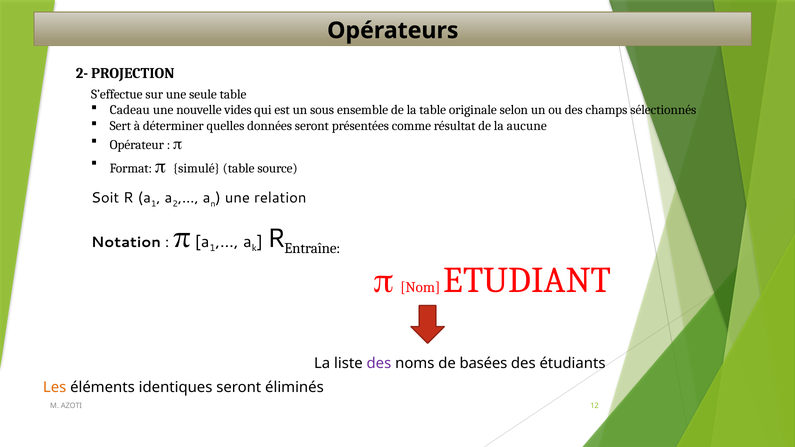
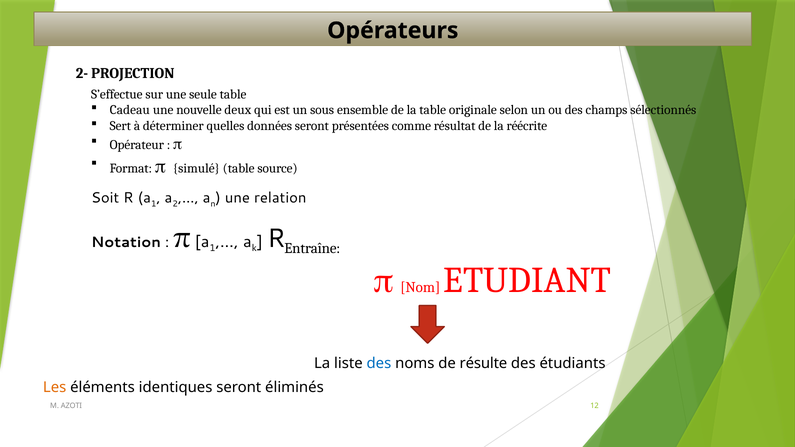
vides: vides -> deux (238, 110)
aucune: aucune -> réécrite (527, 126)
des colour: purple -> blue (379, 363)
basées: basées -> résulte (483, 363)
